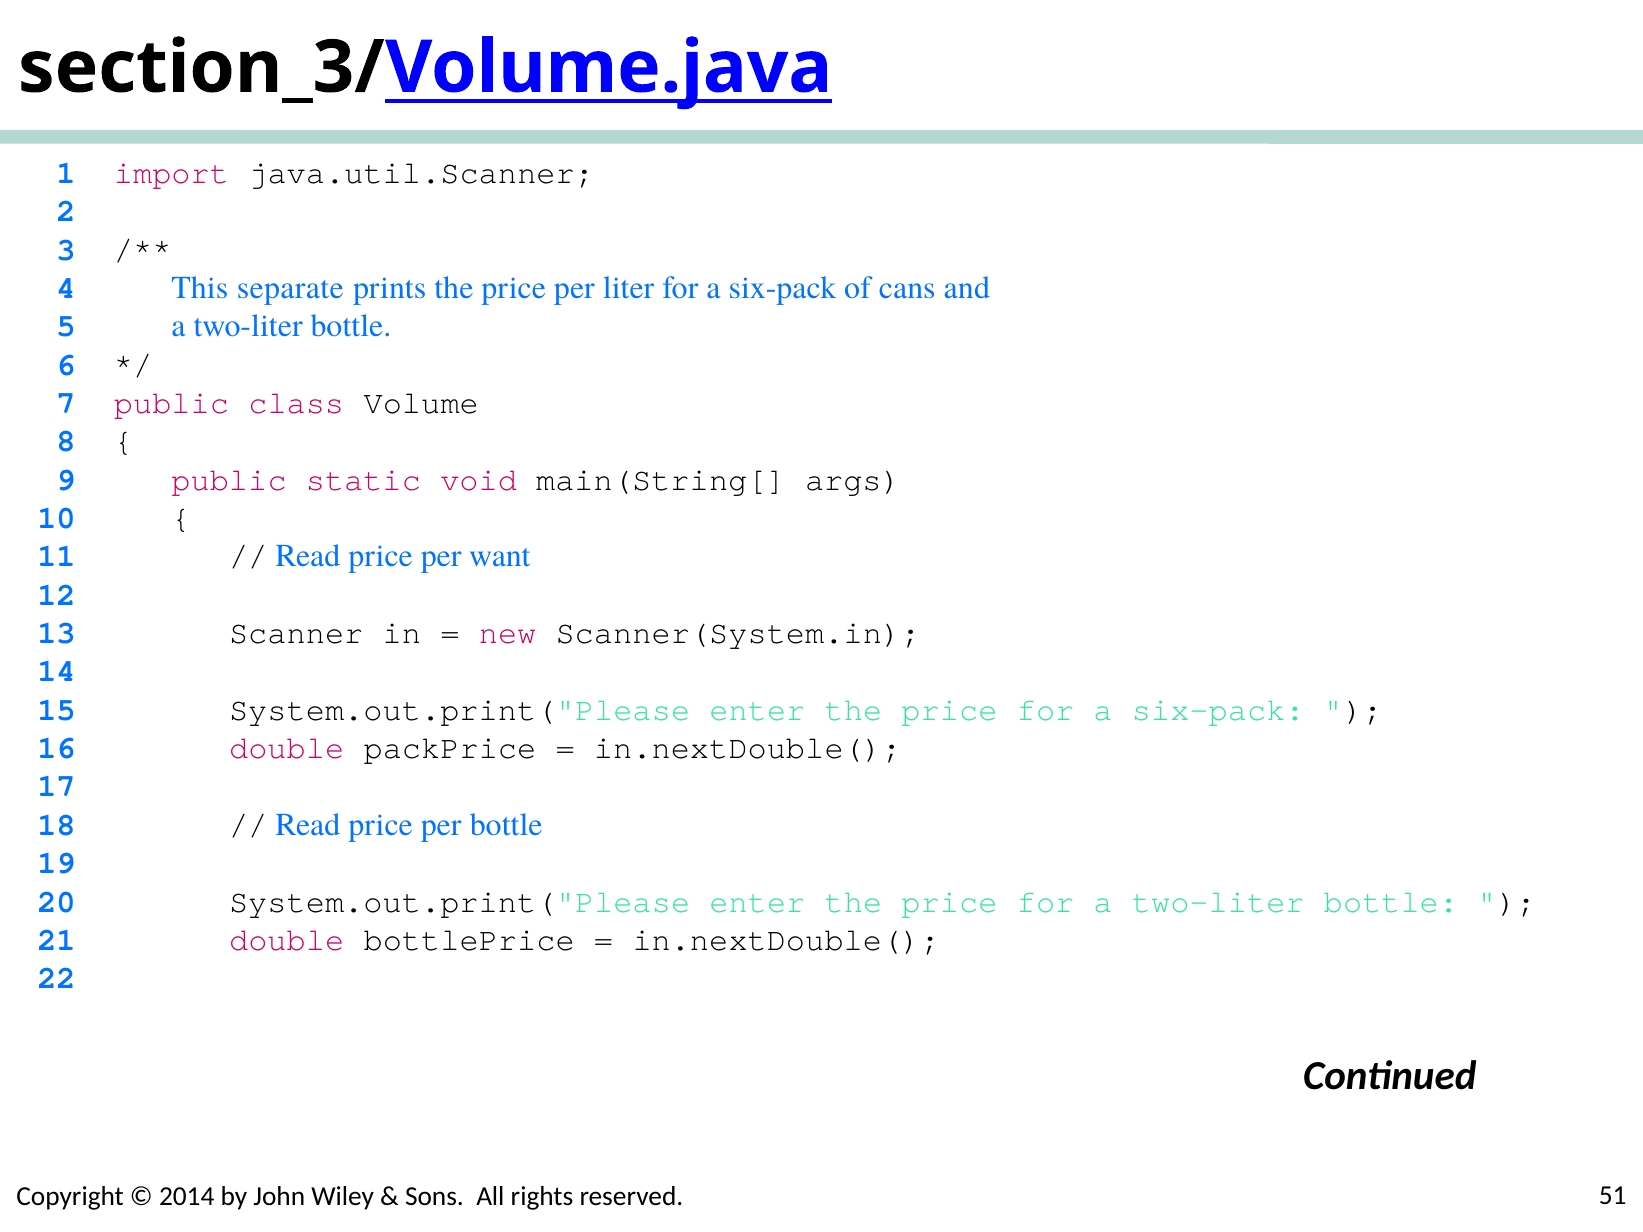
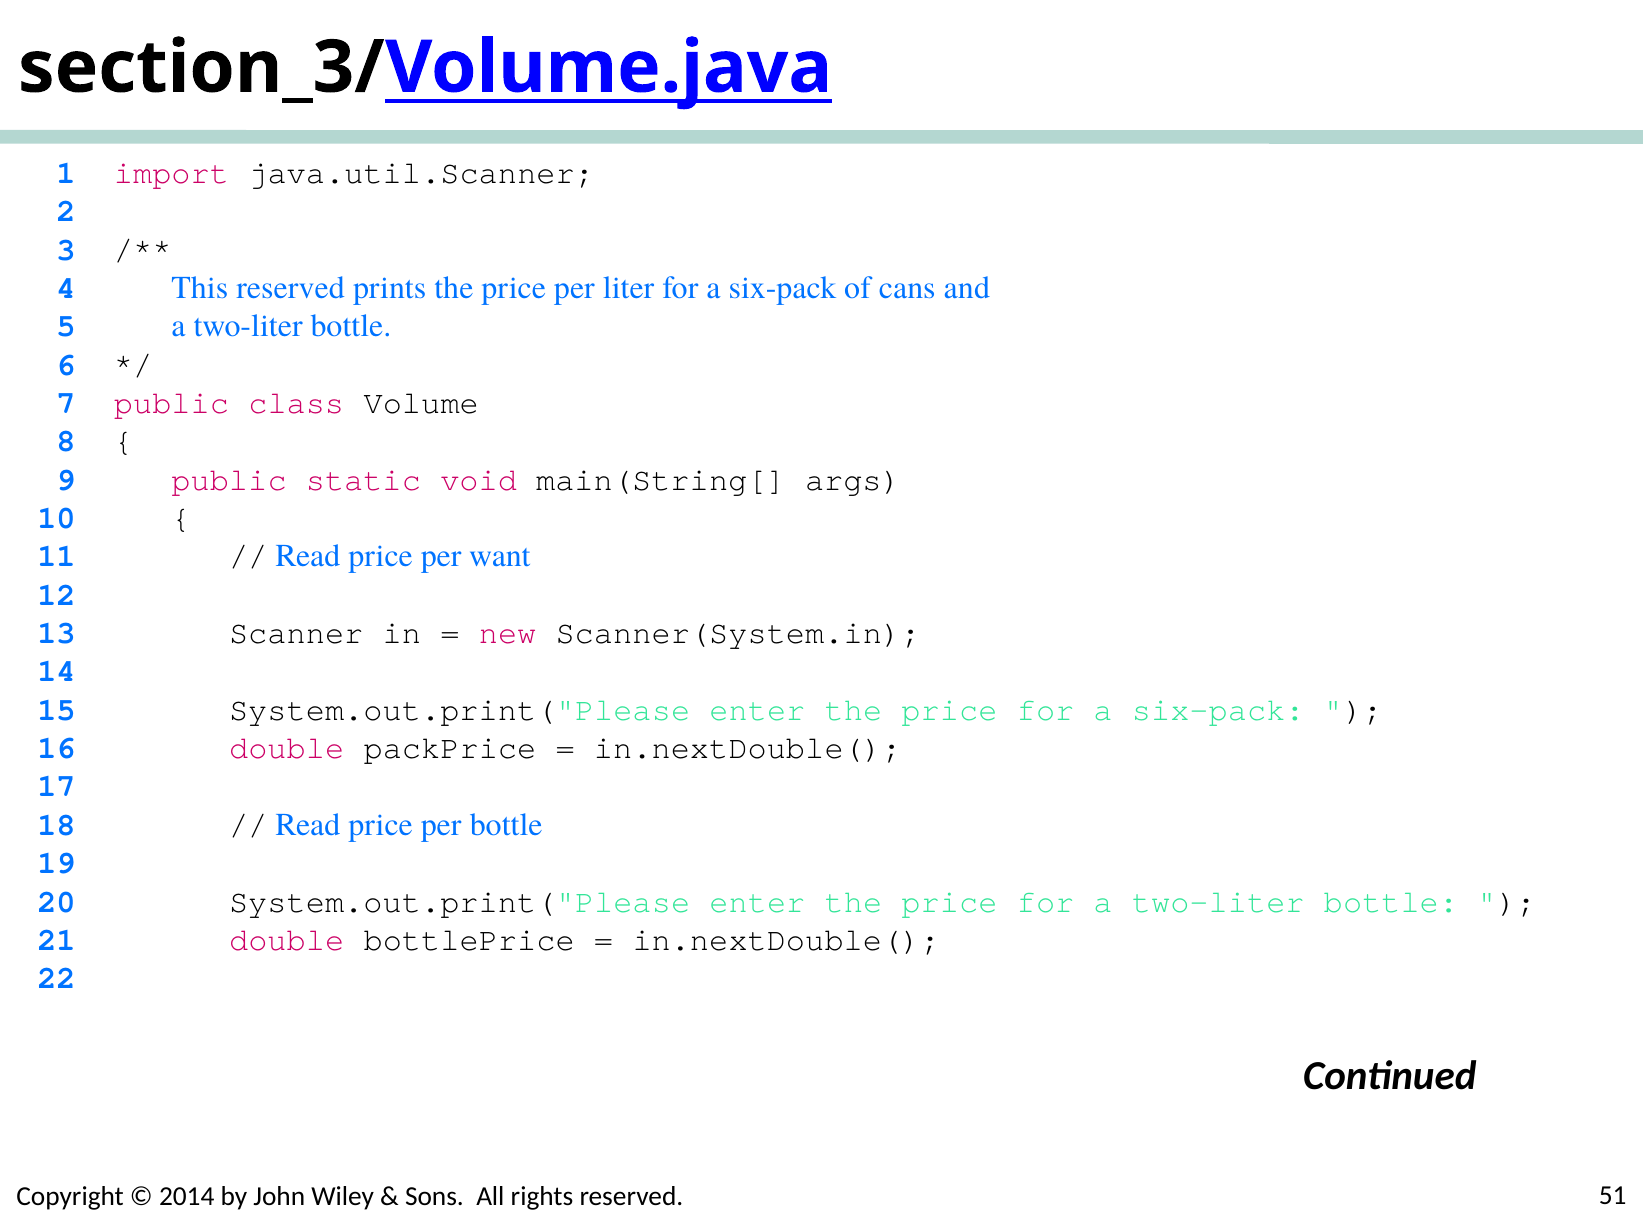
This separate: separate -> reserved (291, 288)
